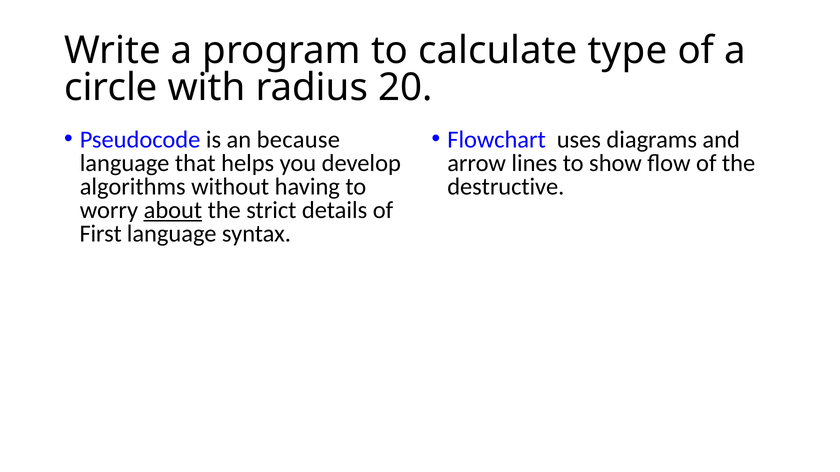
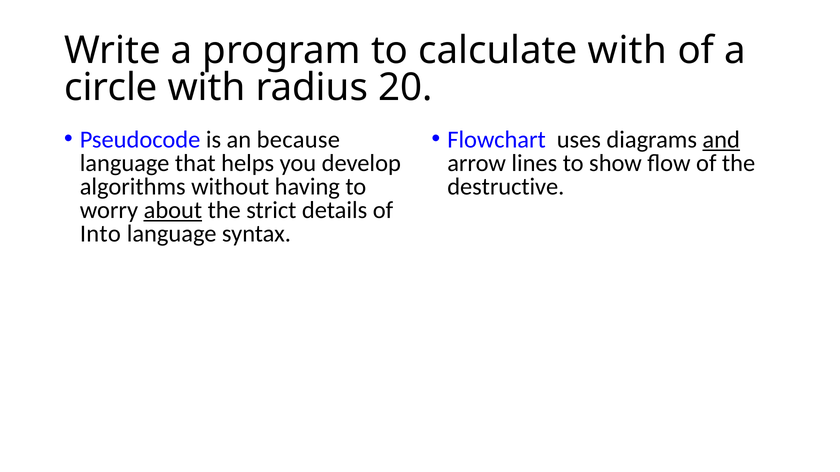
calculate type: type -> with (627, 51)
and underline: none -> present (721, 140)
First: First -> Into (100, 234)
